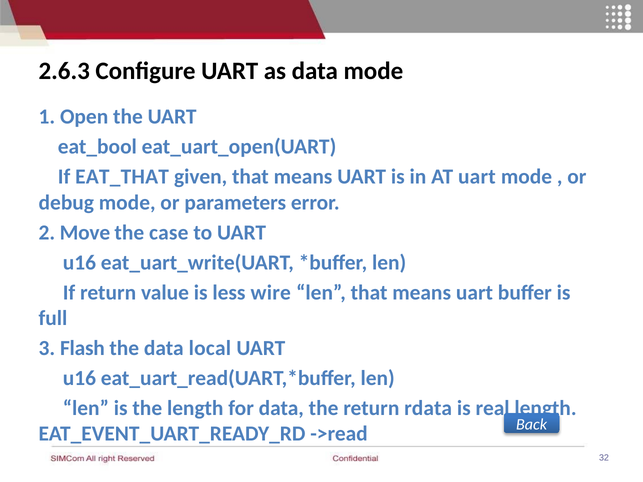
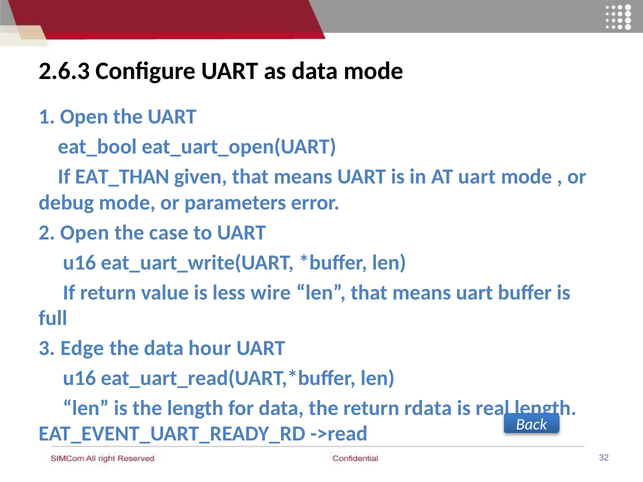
EAT_THAT: EAT_THAT -> EAT_THAN (122, 177)
2 Move: Move -> Open (85, 233)
Flash: Flash -> Edge (82, 348)
local: local -> hour (210, 348)
